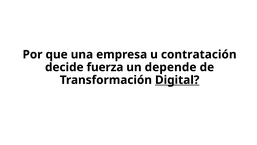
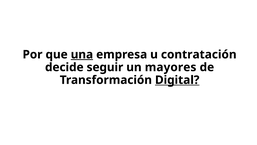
una underline: none -> present (82, 54)
fuerza: fuerza -> seguir (105, 67)
depende: depende -> mayores (171, 67)
